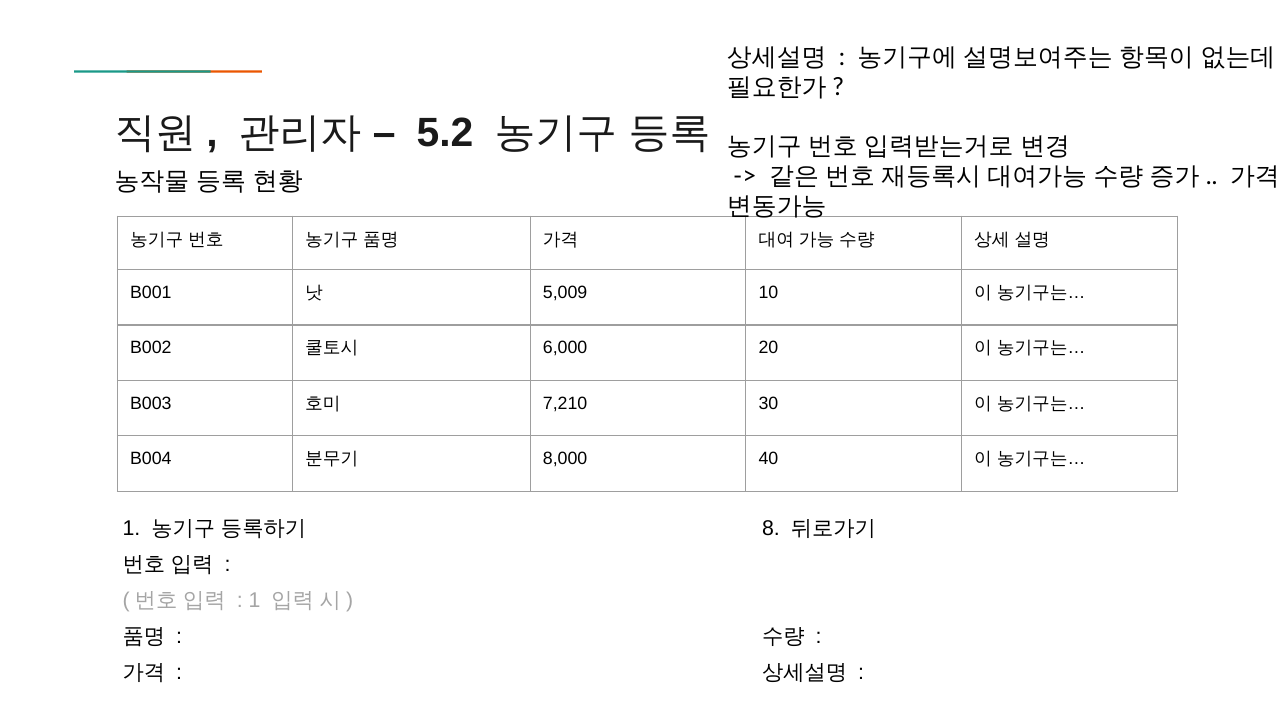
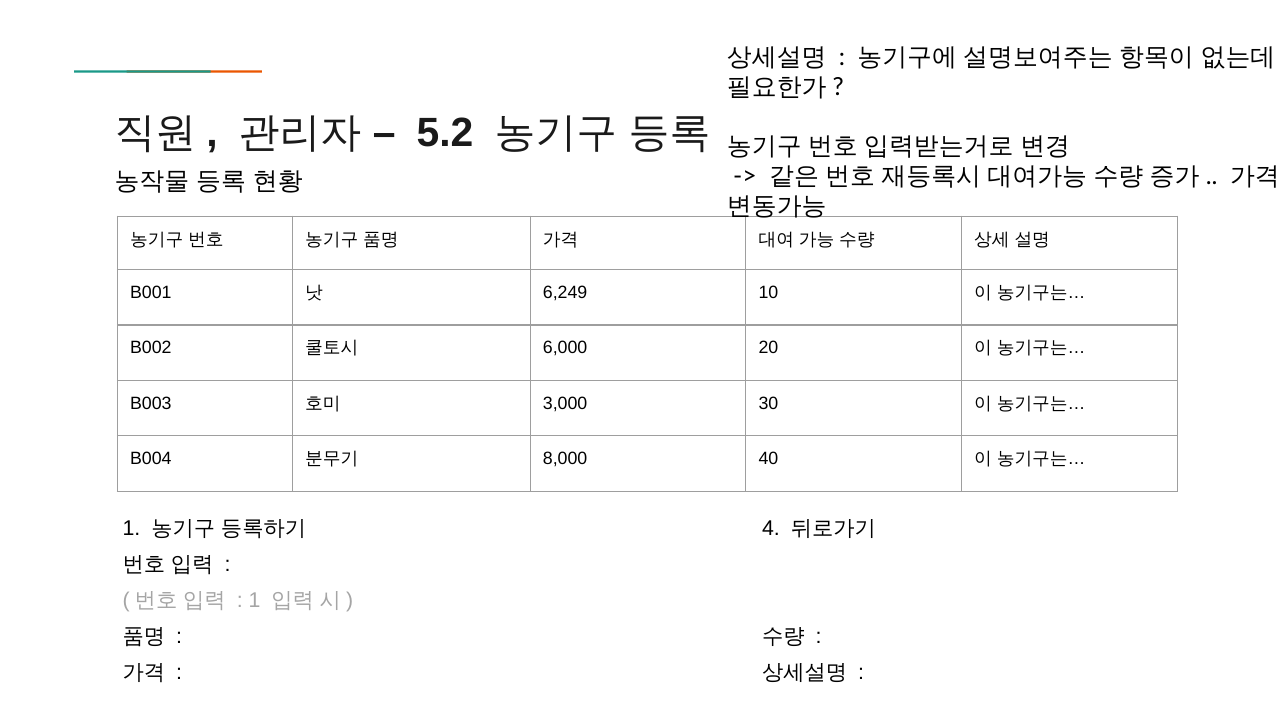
5,009: 5,009 -> 6,249 (565, 292)
7,210: 7,210 -> 3,000 (565, 403)
8: 8 -> 4 (771, 528)
